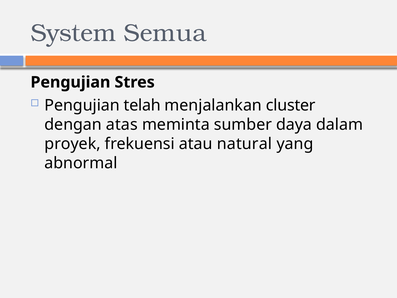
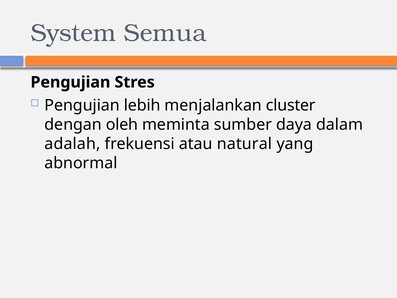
telah: telah -> lebih (142, 105)
atas: atas -> oleh (122, 124)
proyek: proyek -> adalah (72, 144)
